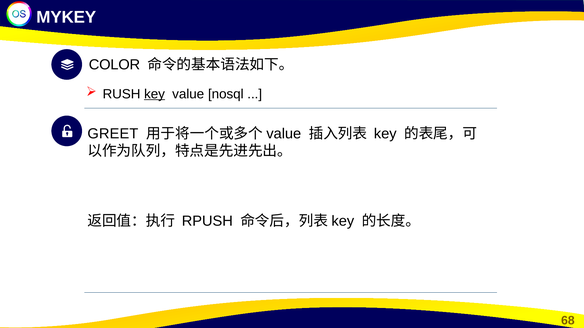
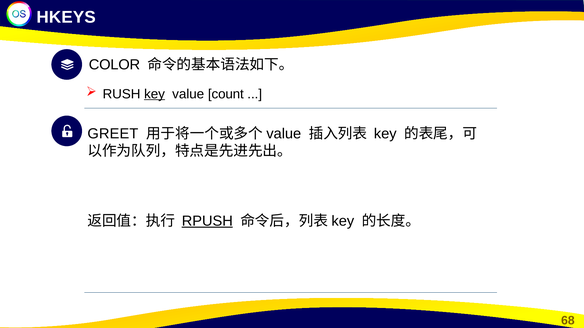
MYKEY: MYKEY -> HKEYS (66, 17)
nosql: nosql -> count (226, 94)
RPUSH underline: none -> present (207, 221)
